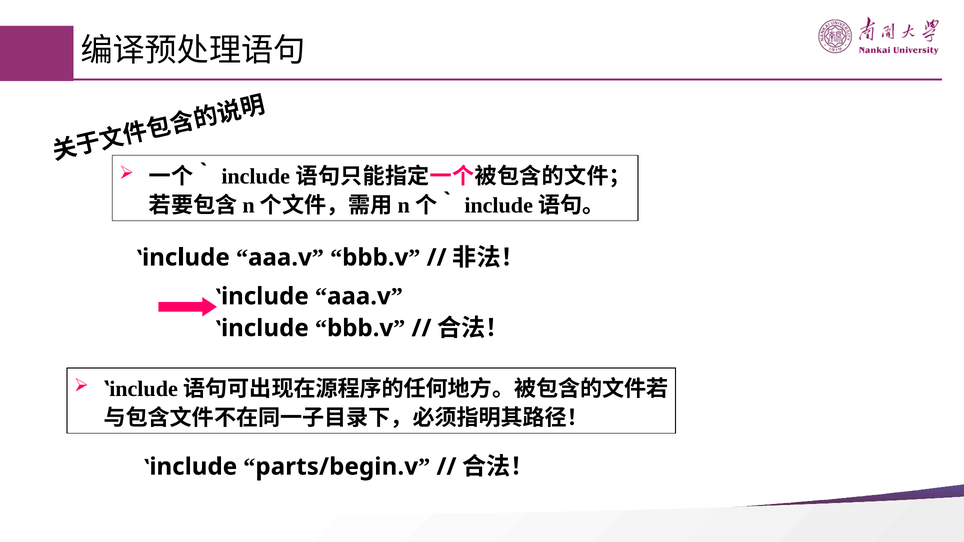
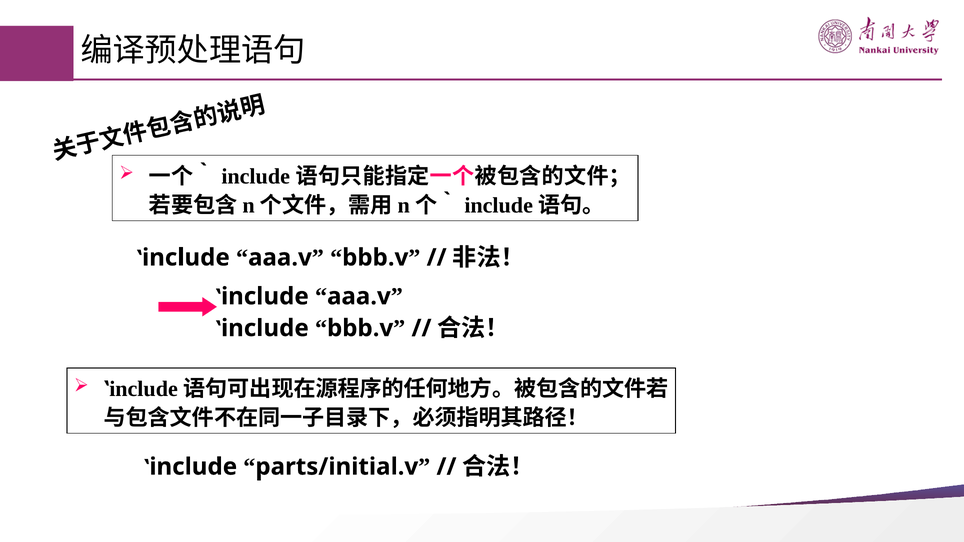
parts/begin.v: parts/begin.v -> parts/initial.v (337, 467)
